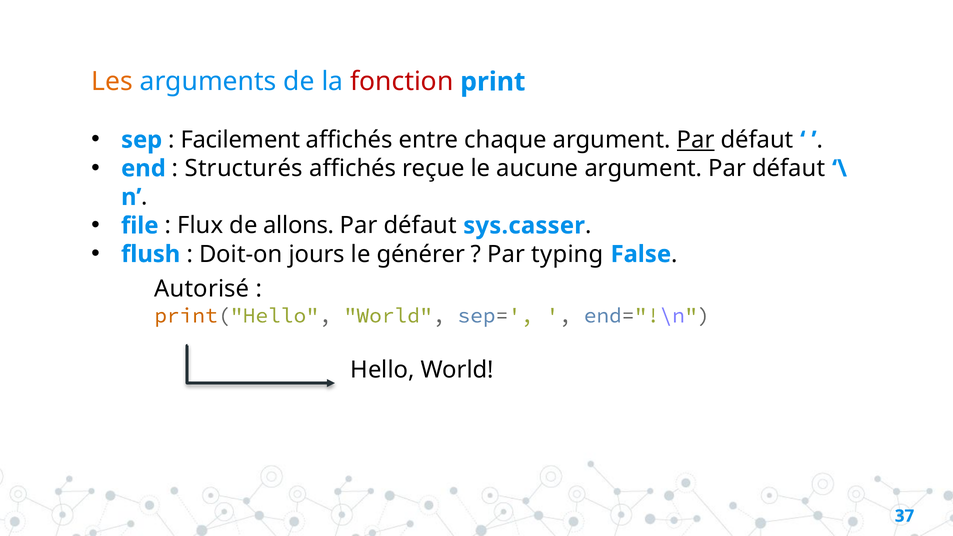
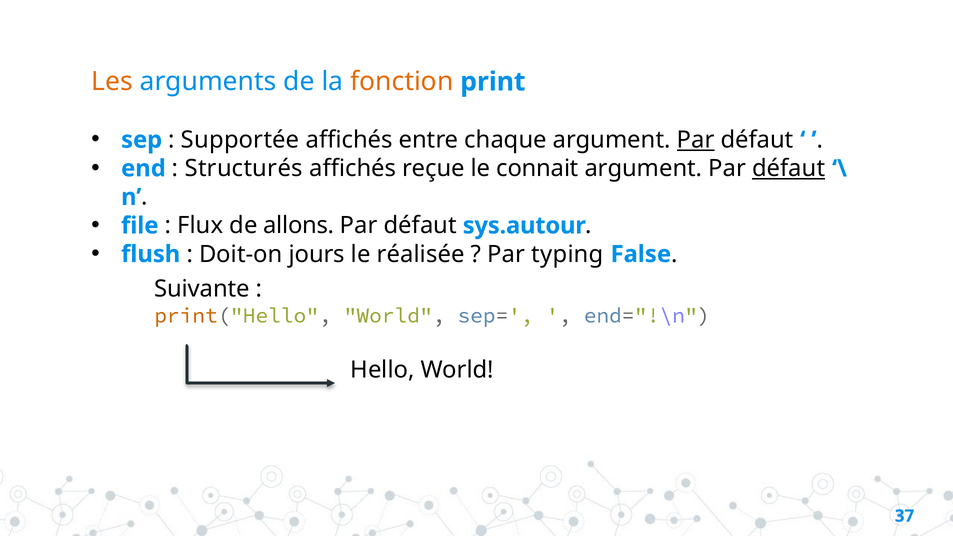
fonction colour: red -> orange (402, 82)
Facilement: Facilement -> Supportée (240, 140)
aucune: aucune -> connait (537, 168)
défaut underline: none -> present (789, 168)
sys.casser: sys.casser -> sys.autour (524, 226)
générer: générer -> réalisée (421, 254)
Autorisé: Autorisé -> Suivante (202, 289)
